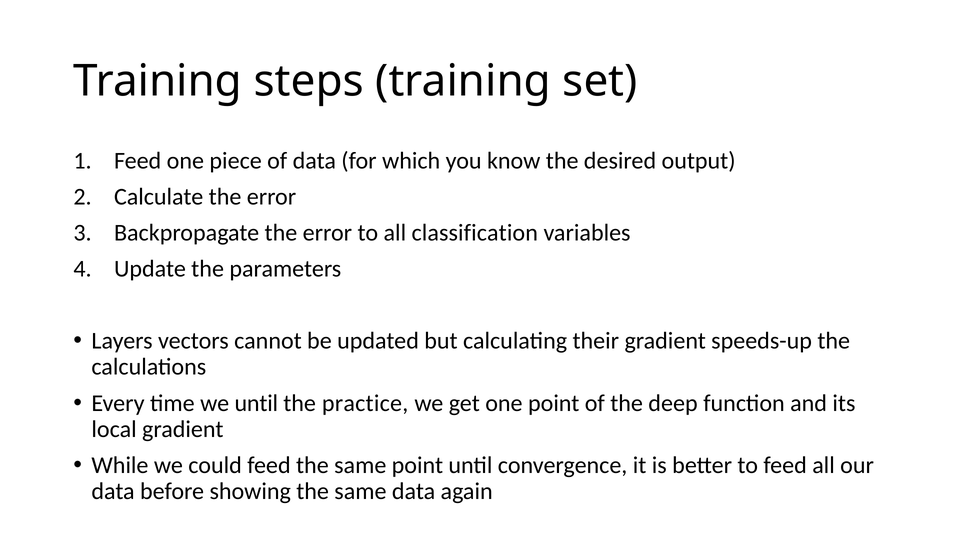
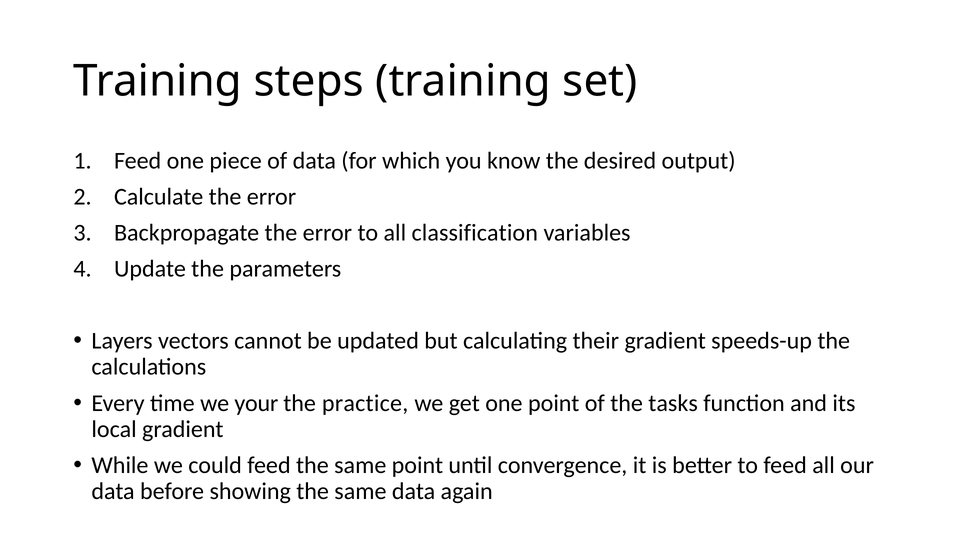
we until: until -> your (256, 403)
deep: deep -> tasks (673, 403)
